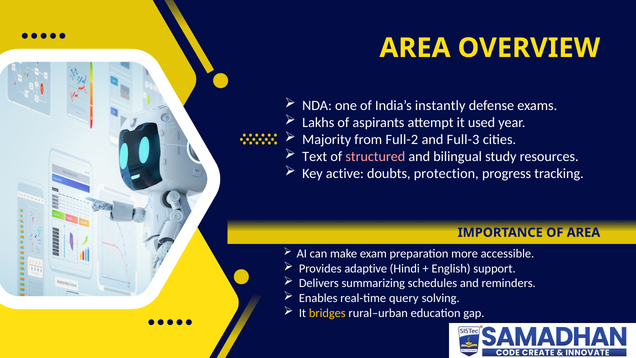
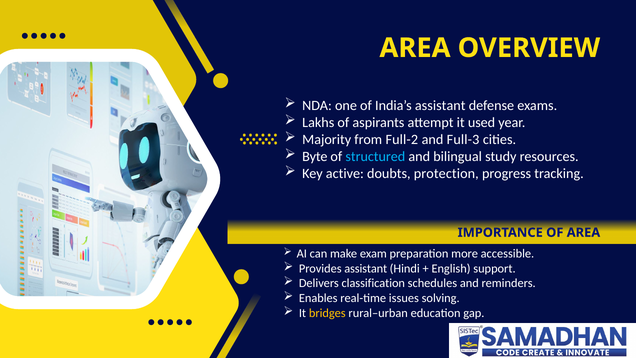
India’s instantly: instantly -> assistant (440, 105)
Text: Text -> Byte (315, 156)
structured colour: pink -> light blue (375, 156)
Provides adaptive: adaptive -> assistant (366, 268)
summarizing: summarizing -> classification (373, 283)
query: query -> issues (404, 298)
